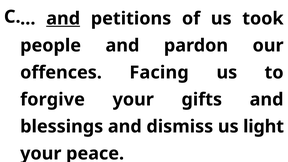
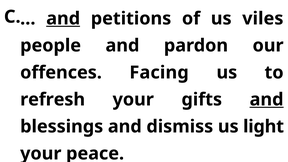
took: took -> viles (263, 19)
forgive: forgive -> refresh (53, 100)
and underline: none -> present (267, 100)
